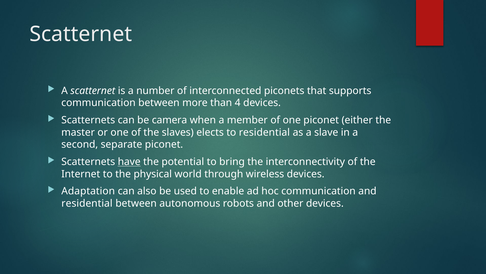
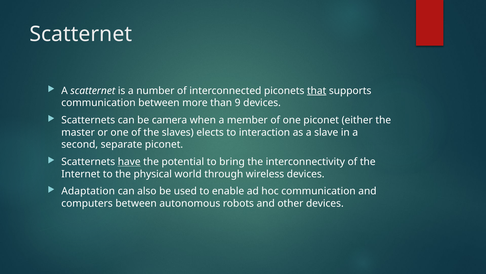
that underline: none -> present (317, 90)
4: 4 -> 9 (238, 103)
to residential: residential -> interaction (264, 132)
residential: residential -> computers (87, 203)
